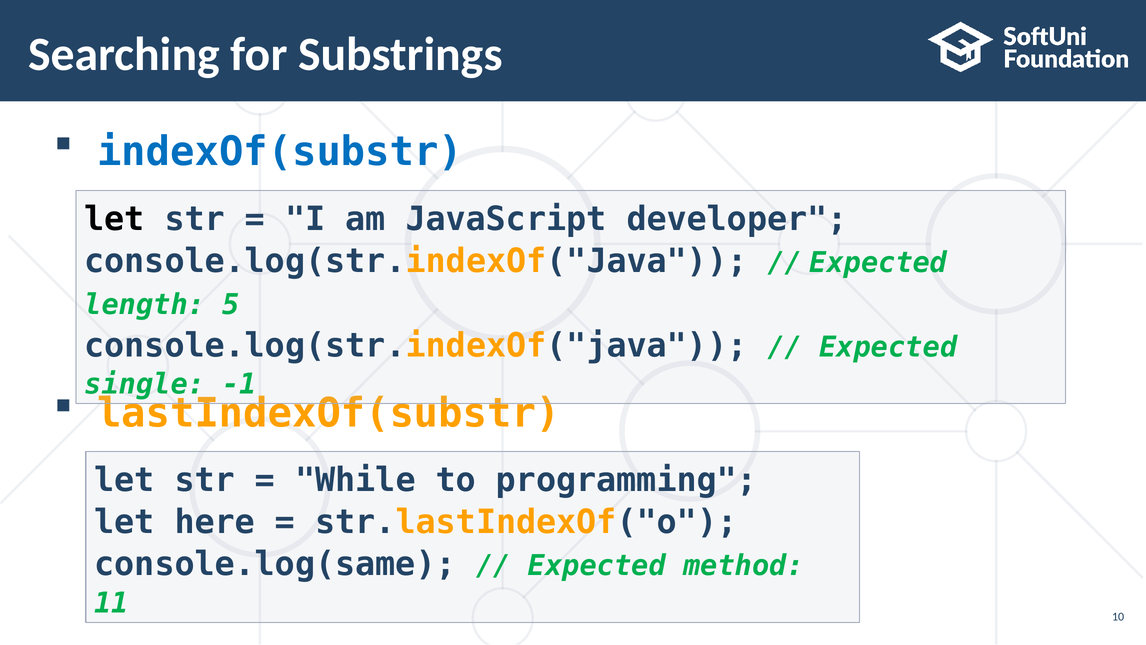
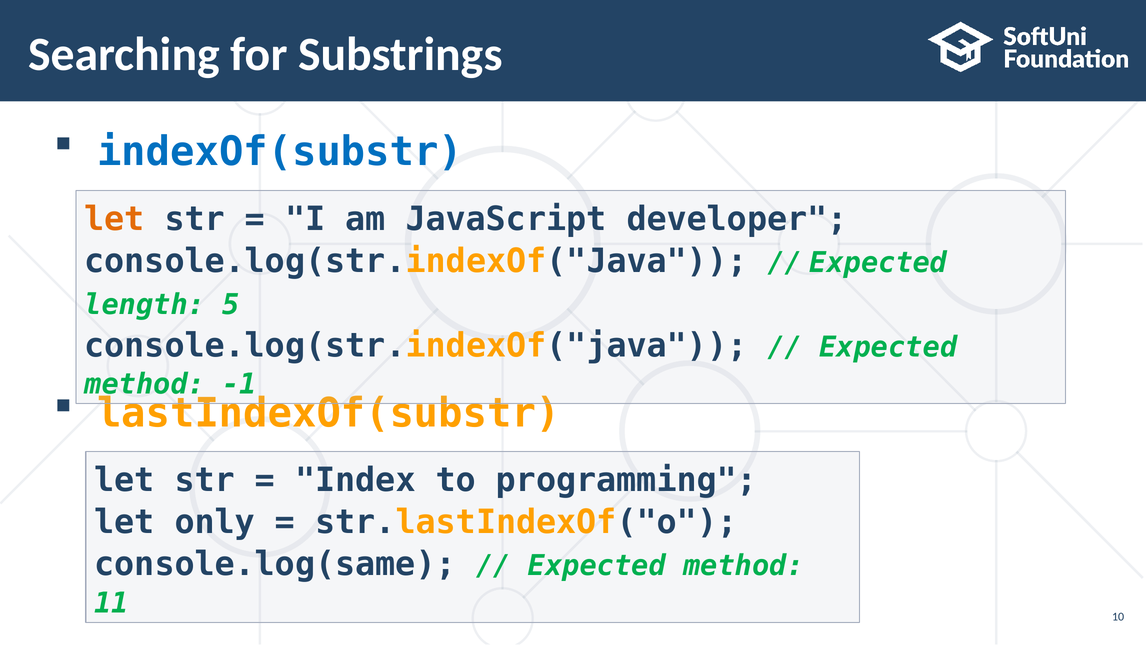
let colour: black -> orange (114, 219)
single: single -> method (145, 384)
While: While -> Index (355, 480)
here: here -> only (215, 522)
